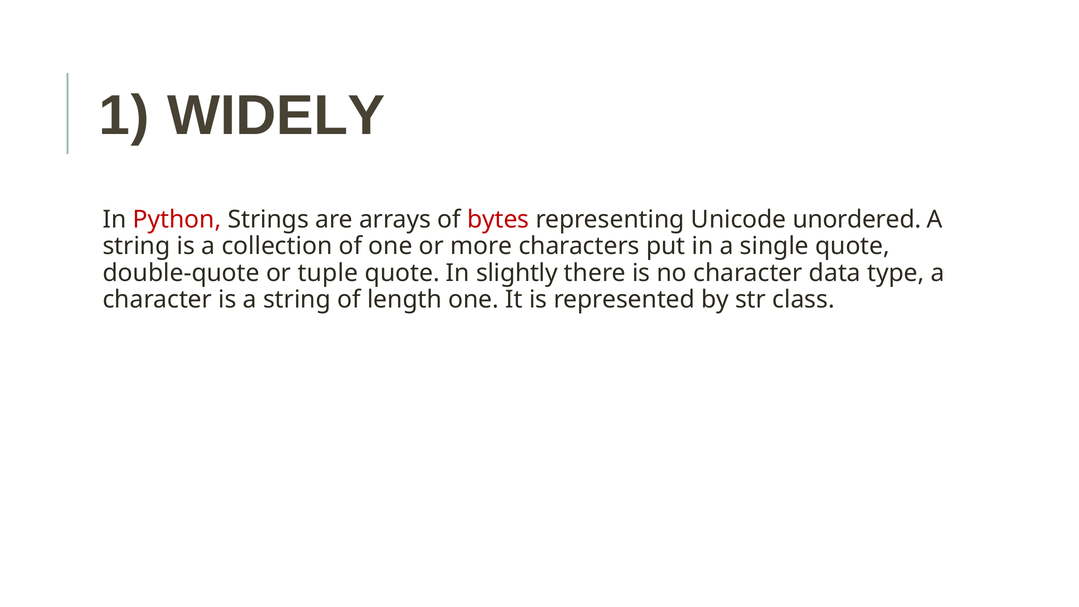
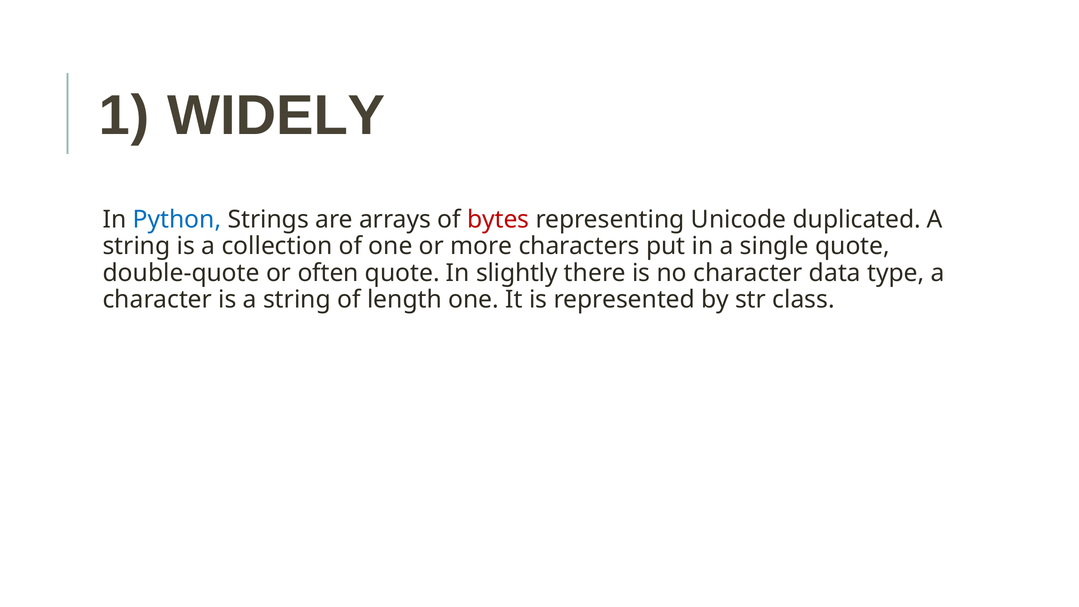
Python colour: red -> blue (177, 220)
unordered: unordered -> duplicated (857, 220)
tuple: tuple -> often (328, 273)
